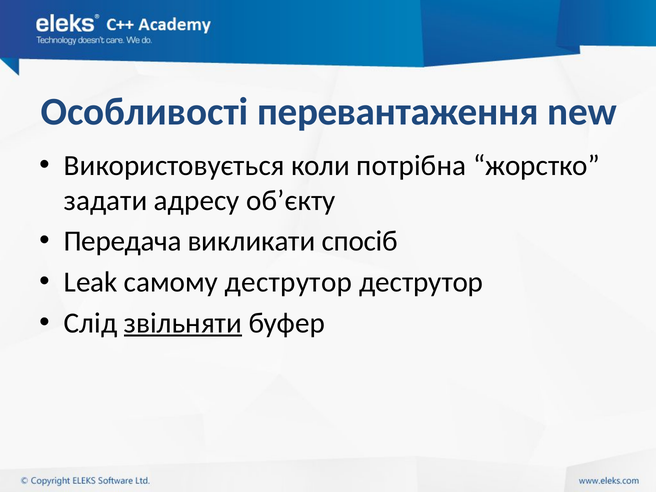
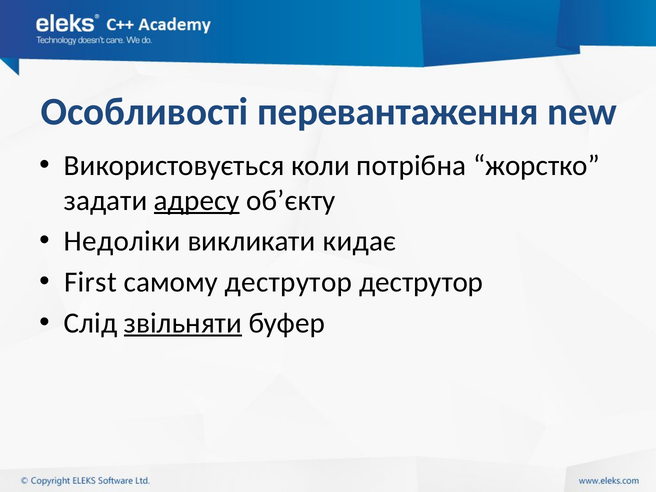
адресу underline: none -> present (197, 201)
Передача: Передача -> Недоліки (122, 241)
спосіб: спосіб -> кидає (360, 241)
Leak: Leak -> First (90, 282)
